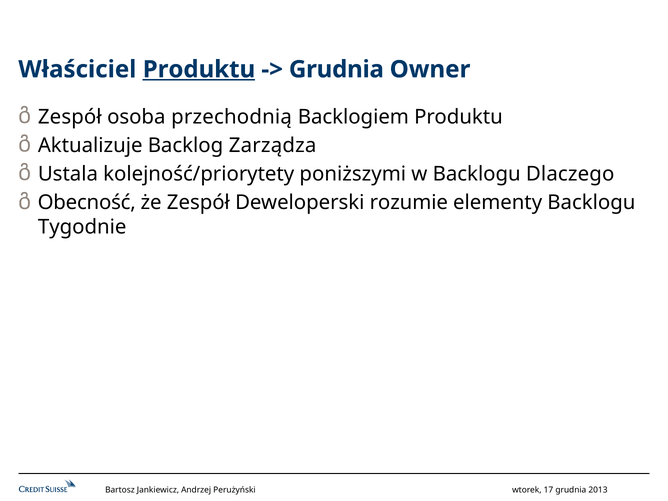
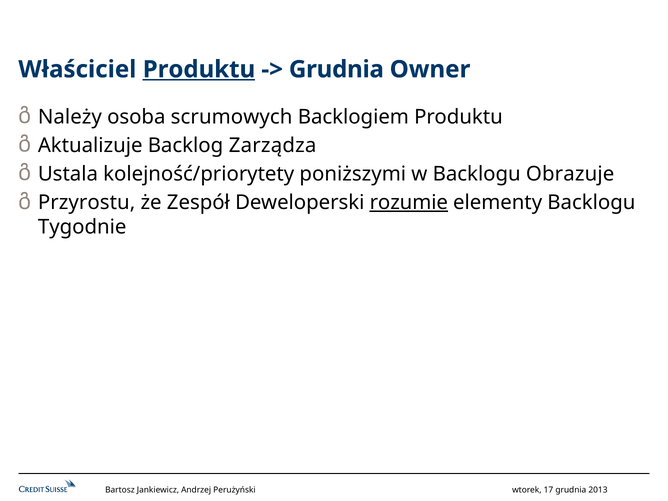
Zespół: Zespół -> Należy (70, 117)
przechodnią: przechodnią -> scrumowych (232, 117)
Dlaczego: Dlaczego -> Obrazuje (570, 174)
Obecność: Obecność -> Przyrostu (87, 203)
rozumie underline: none -> present (409, 203)
